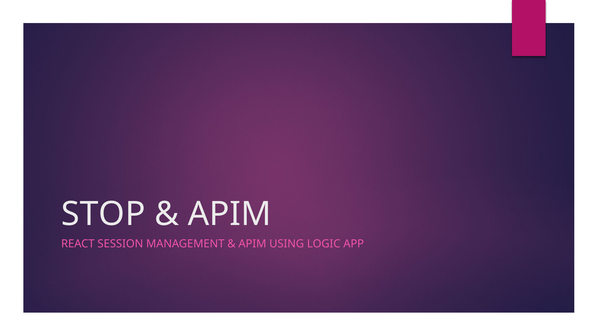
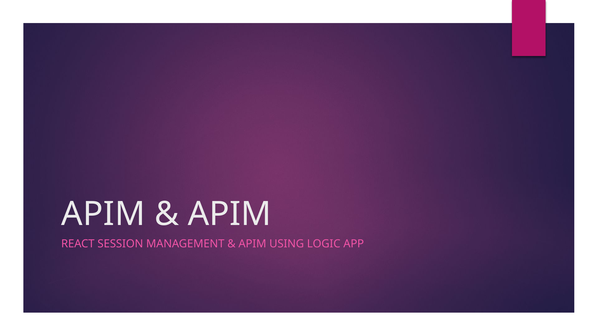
STOP: STOP -> APIM (103, 214)
